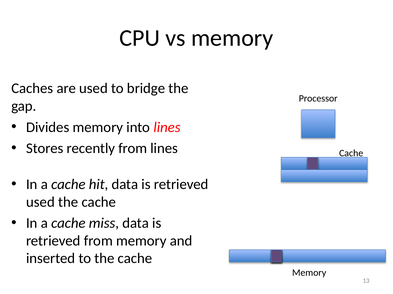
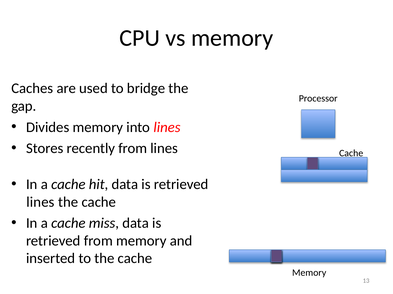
used: used -> lines (40, 202)
